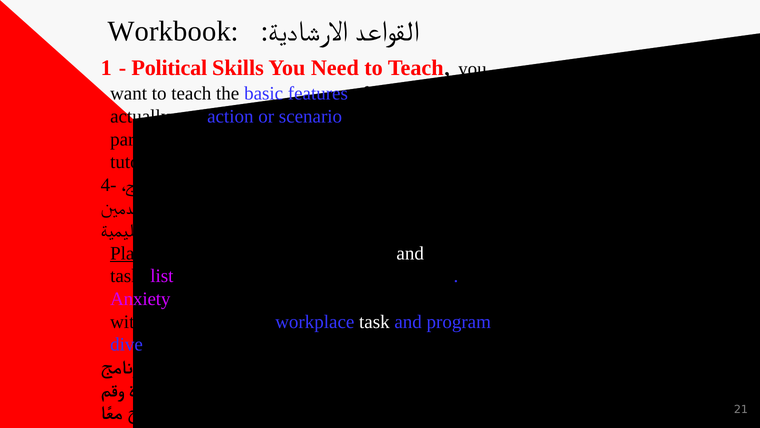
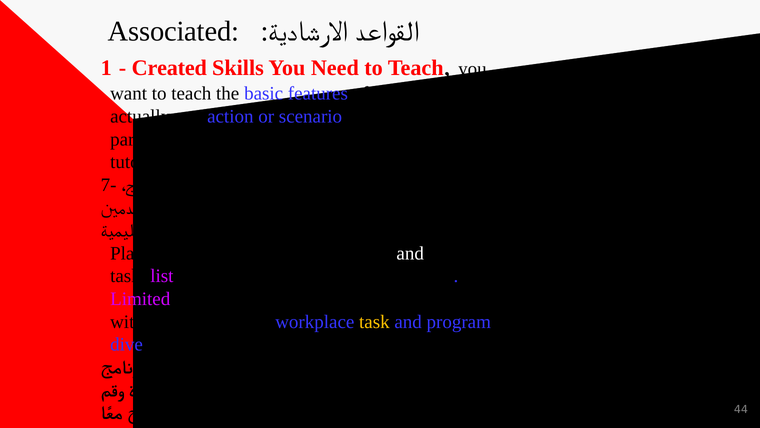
Workbook: Workbook -> Associated (174, 31)
Political: Political -> Created (169, 68)
4-: 4- -> 7- (109, 185)
Plan underline: present -> none (127, 253)
Anxiety: Anxiety -> Limited (140, 299)
task colour: white -> yellow (374, 321)
21: 21 -> 44 (741, 409)
